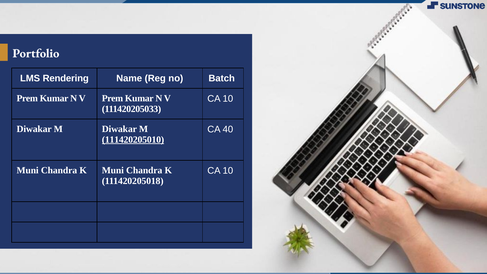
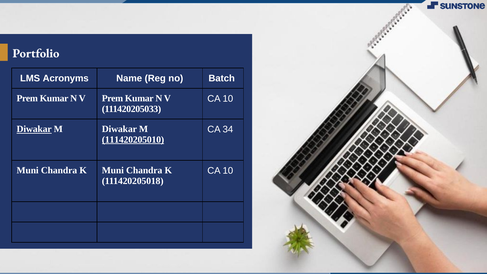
Rendering: Rendering -> Acronyms (66, 78)
Diwakar underline: none -> present (34, 129)
40: 40 -> 34 (228, 129)
